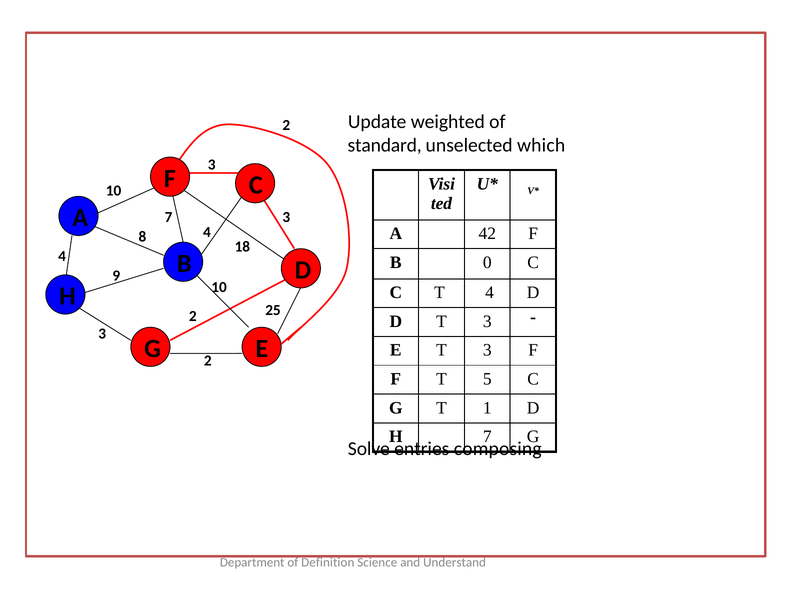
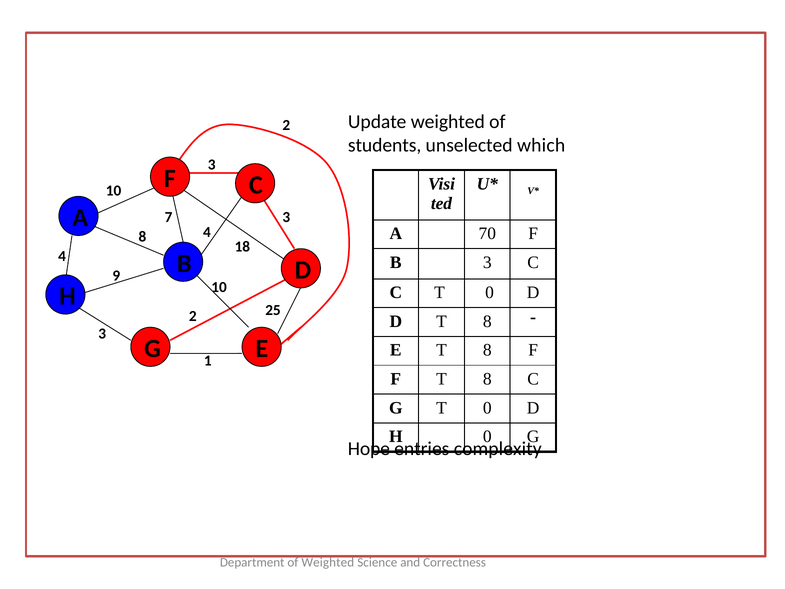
standard: standard -> students (385, 145)
42: 42 -> 70 (487, 234)
B 0: 0 -> 3 (487, 262)
C T 4: 4 -> 0 (490, 292)
D T 3: 3 -> 8 (487, 321)
2: 2 -> 1 (208, 361)
E T 3: 3 -> 8 (487, 350)
F T 5: 5 -> 8 (487, 379)
G T 1: 1 -> 0 (487, 408)
H 7: 7 -> 0 (487, 436)
Solve: Solve -> Hope (369, 449)
composing: composing -> complexity (498, 449)
of Definition: Definition -> Weighted (328, 562)
Understand: Understand -> Correctness (455, 562)
